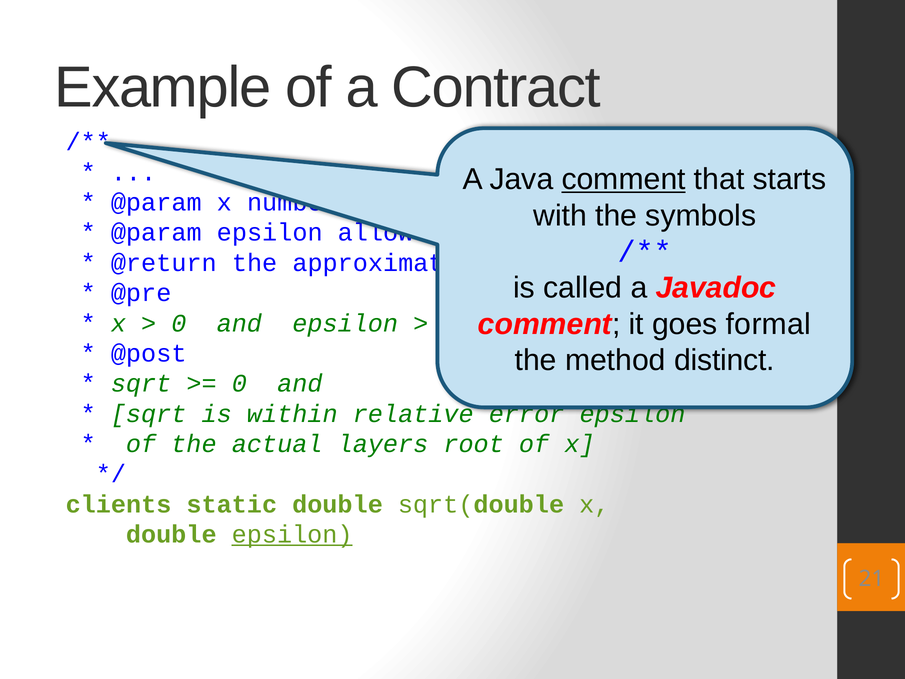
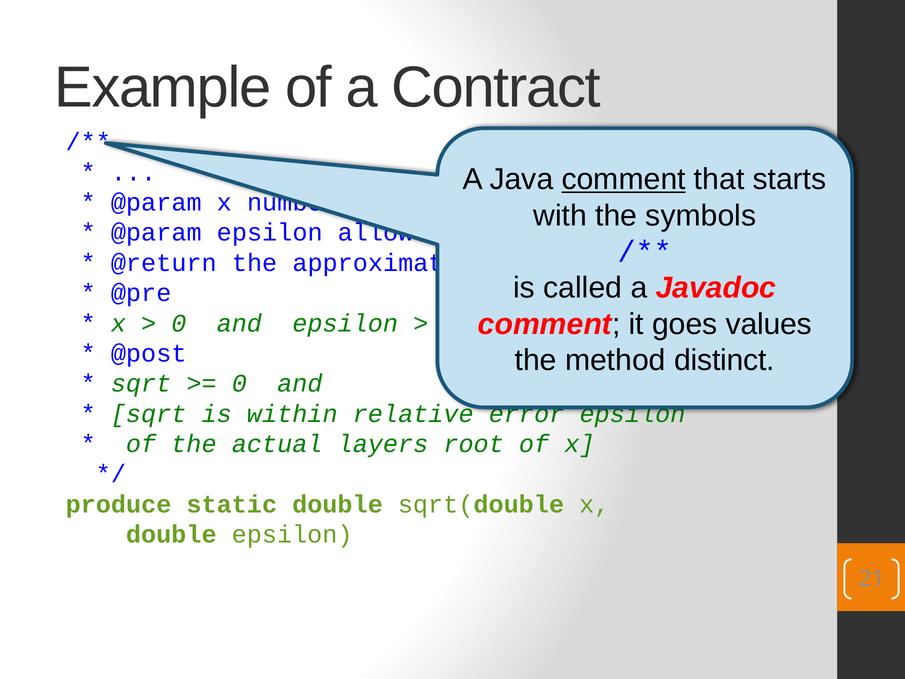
formal: formal -> values (769, 324)
clients: clients -> produce (119, 504)
epsilon underline: present -> none (292, 534)
